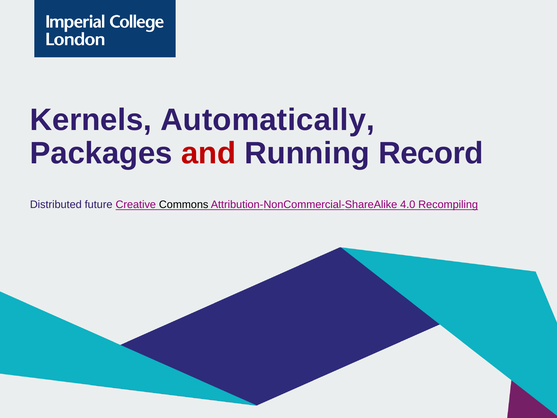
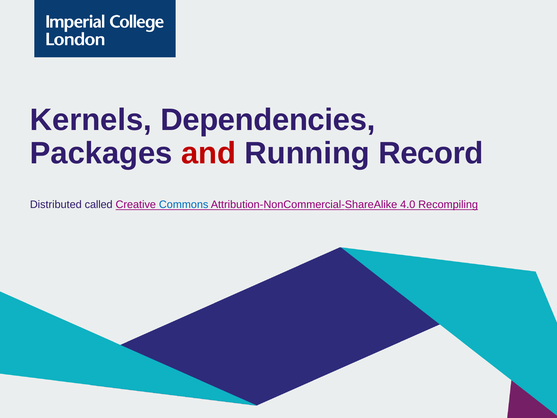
Automatically: Automatically -> Dependencies (268, 120)
future: future -> called (99, 205)
Commons colour: black -> blue (184, 205)
